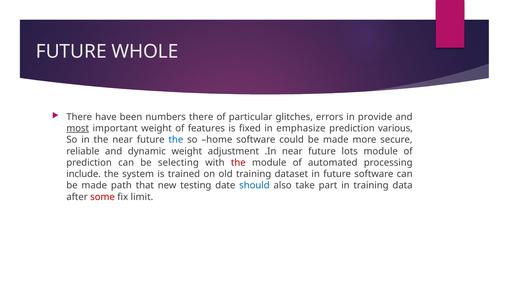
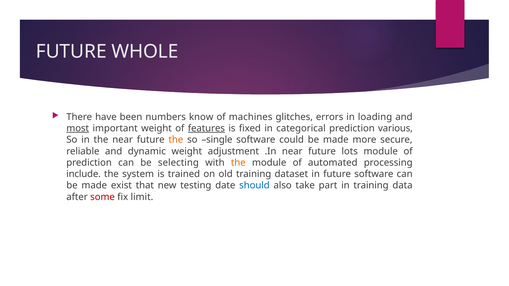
numbers there: there -> know (201, 117)
particular: particular -> machines (251, 117)
provide: provide -> loading (375, 117)
features underline: none -> present (206, 128)
emphasize: emphasize -> categorical (301, 128)
the colour: blue -> orange (176, 140)
home: home -> single (217, 140)
the colour: red -> orange (238, 163)
path: path -> exist (121, 186)
